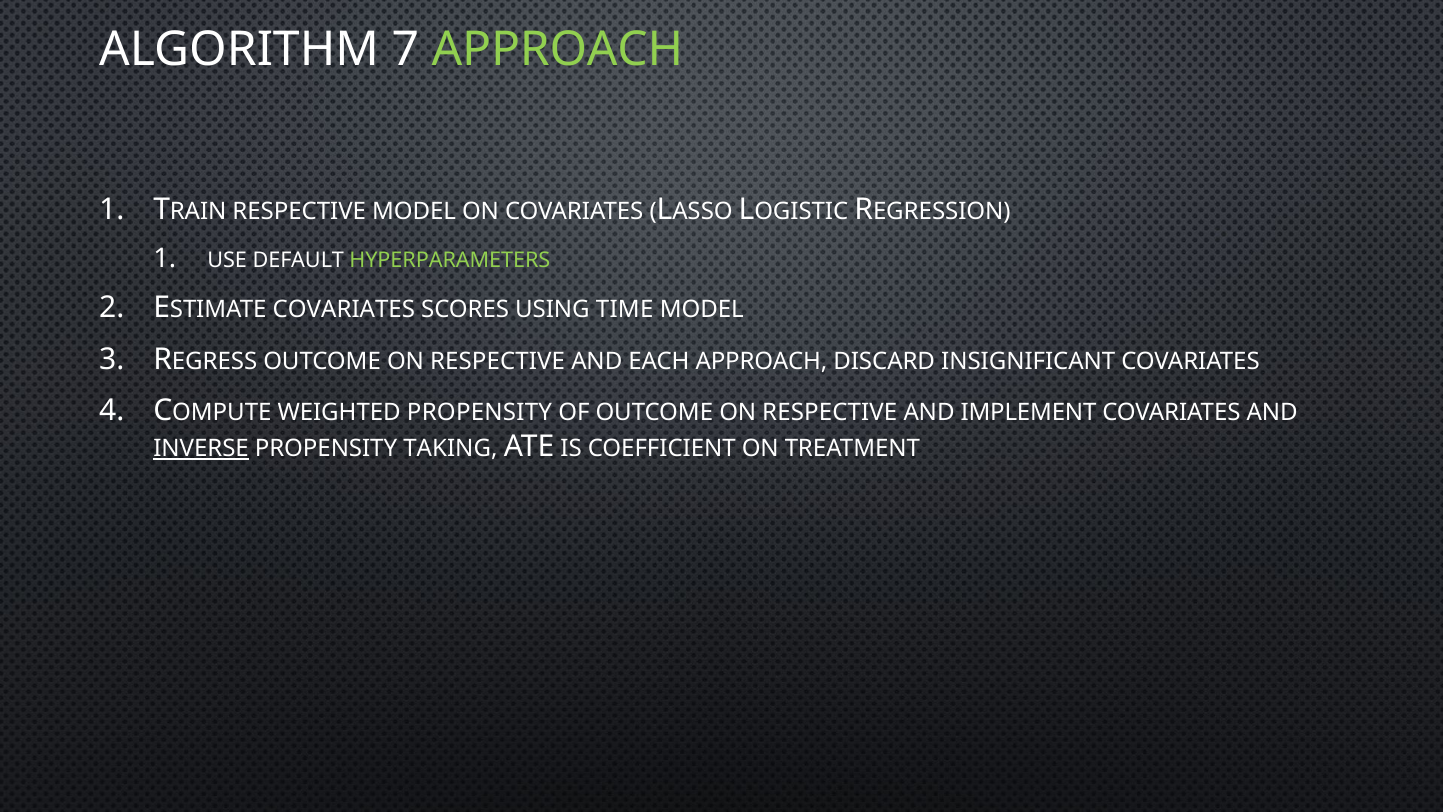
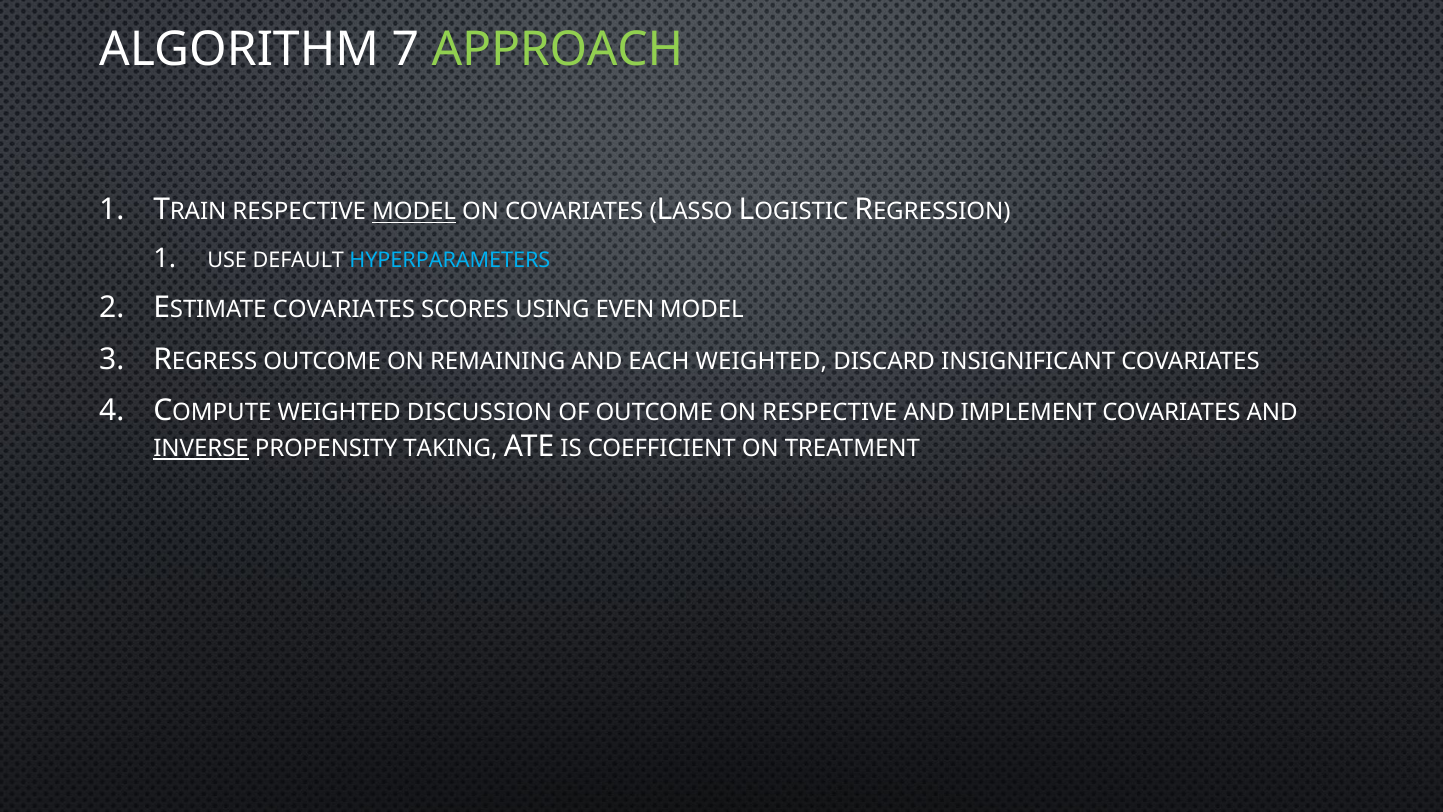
MODEL underline: none -> present (414, 212)
HYPERPARAMETERS colour: light green -> light blue (450, 260)
TIME: TIME -> EVEN (625, 310)
RESPECTIVE: RESPECTIVE -> REMAINING (498, 361)
EACH APPROACH: APPROACH -> WEIGHTED (761, 361)
WEIGHTED PROPENSITY: PROPENSITY -> DISCUSSION (480, 412)
